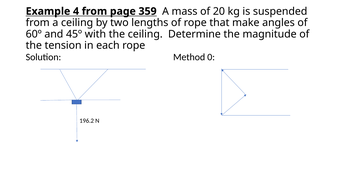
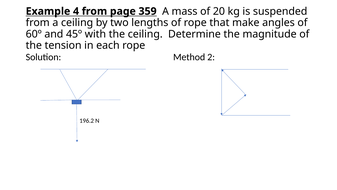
0: 0 -> 2 (211, 57)
